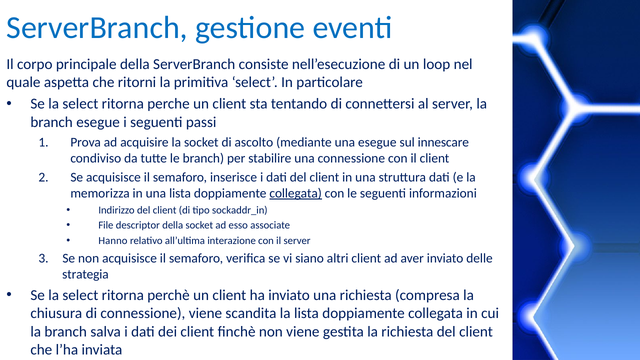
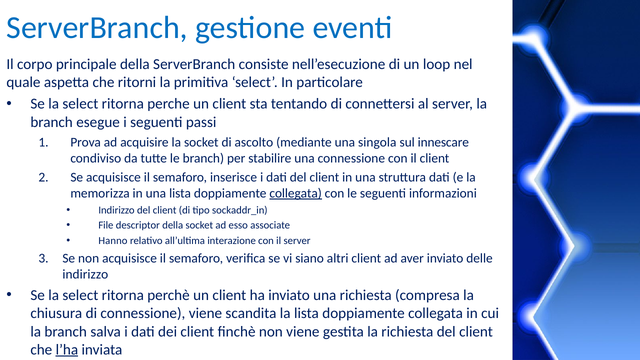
una esegue: esegue -> singola (377, 142)
strategia: strategia -> indirizzo (85, 275)
l’ha underline: none -> present (67, 350)
